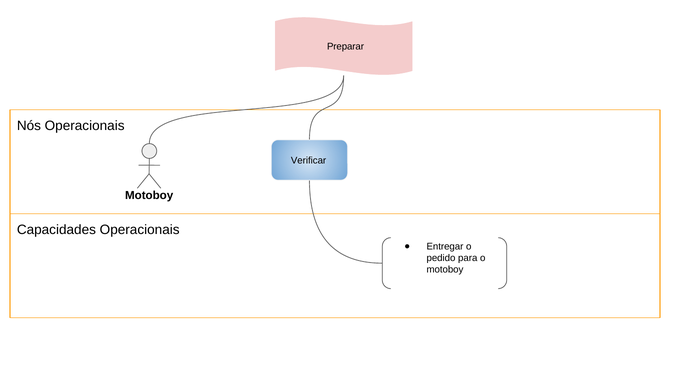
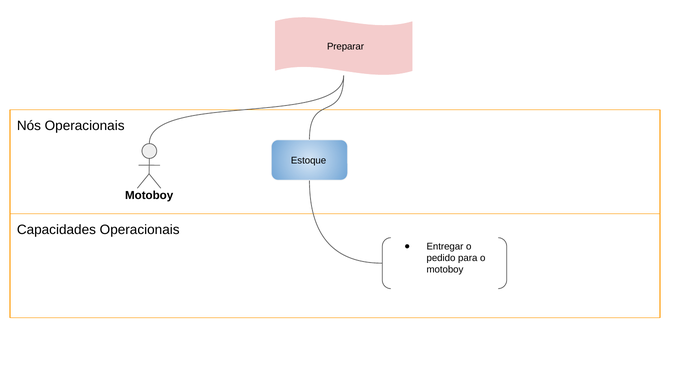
Verificar: Verificar -> Estoque (309, 161)
